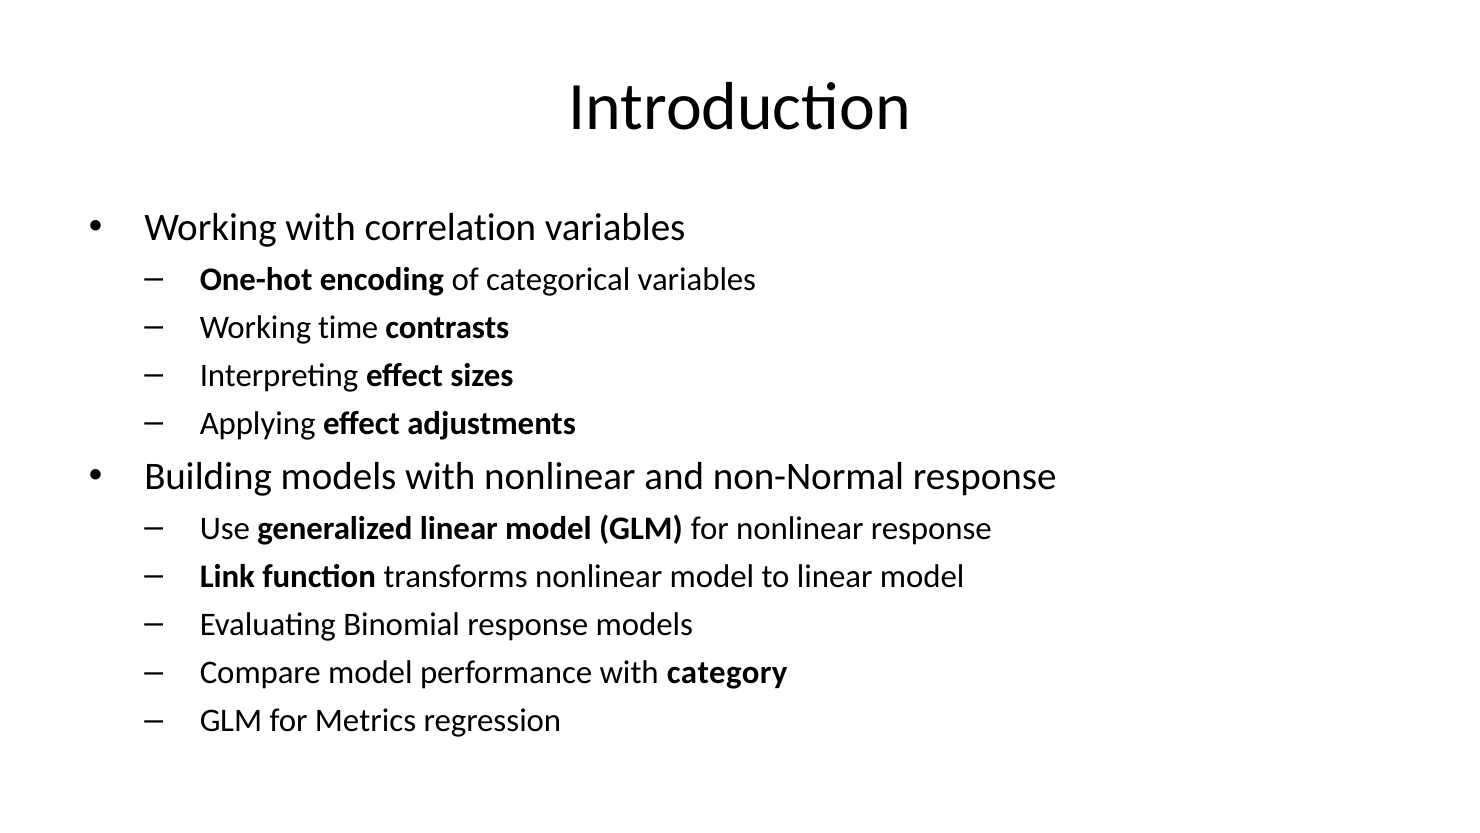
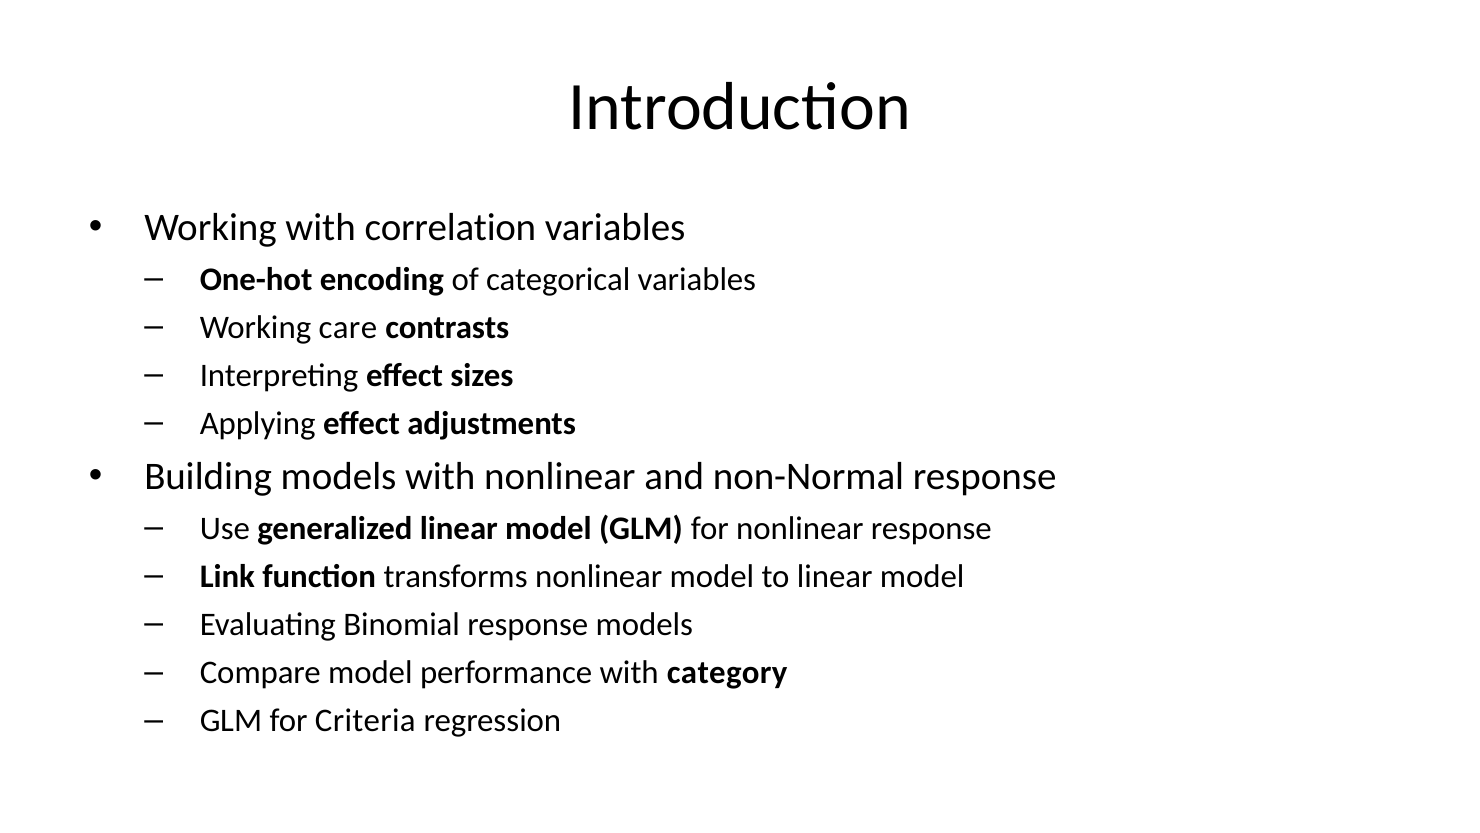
time: time -> care (348, 327)
Metrics: Metrics -> Criteria (365, 720)
